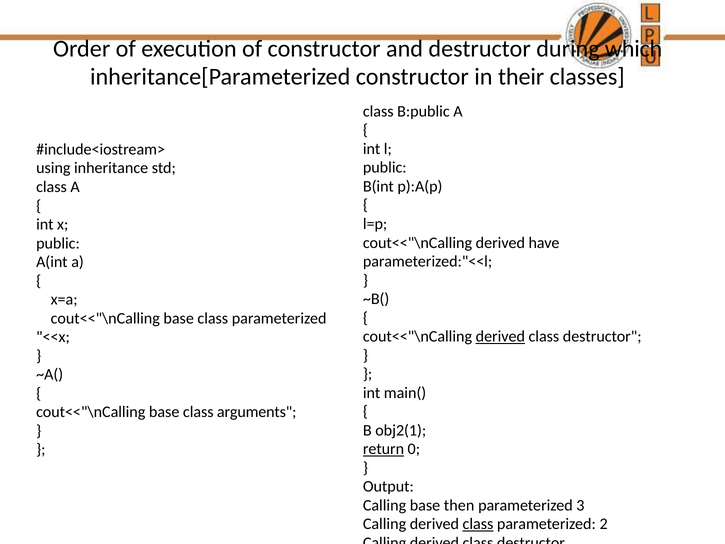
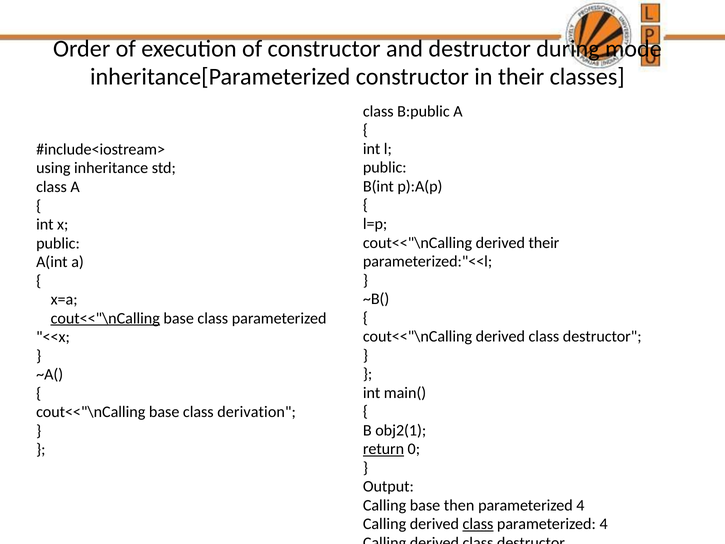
which: which -> mode (633, 49)
derived have: have -> their (544, 243)
cout<<"\nCalling underline: none -> present (105, 318)
derived underline: present -> none (500, 336)
arguments: arguments -> derivation (257, 412)
3: 3 -> 4 (580, 505)
2: 2 -> 4 (604, 524)
